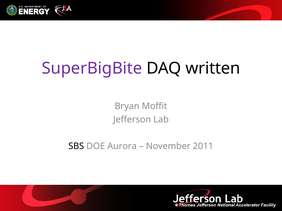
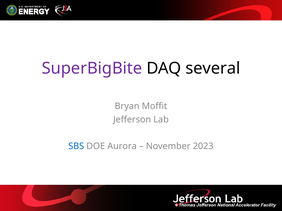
written: written -> several (213, 68)
SBS colour: black -> blue (76, 146)
2011: 2011 -> 2023 (203, 146)
